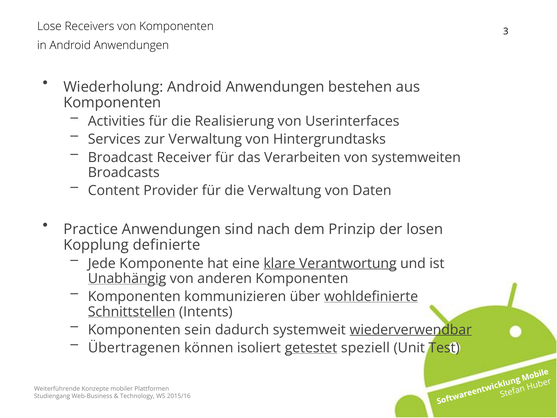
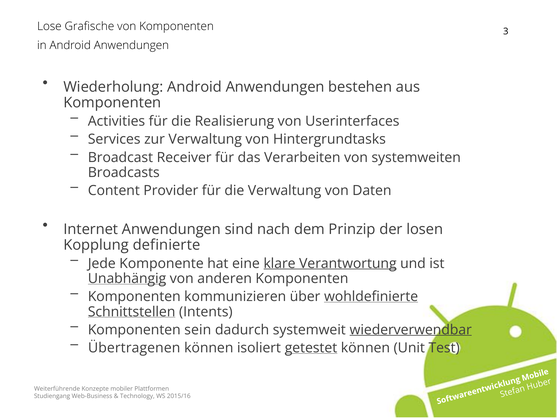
Receivers: Receivers -> Grafische (89, 26)
Practice: Practice -> Internet (91, 229)
getestet speziell: speziell -> können (365, 348)
